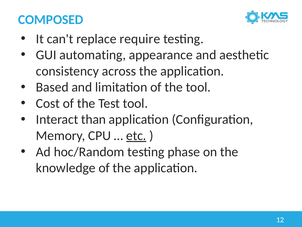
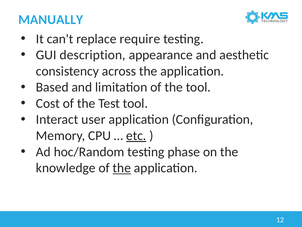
COMPOSED: COMPOSED -> MANUALLY (51, 20)
automating: automating -> description (93, 55)
than: than -> user (93, 119)
the underline: none -> present (122, 168)
